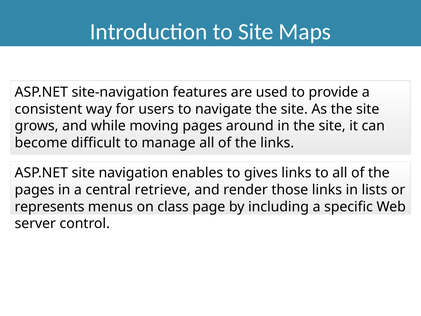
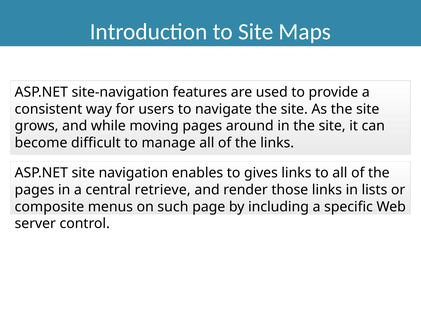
represents: represents -> composite (49, 207)
class: class -> such (173, 207)
